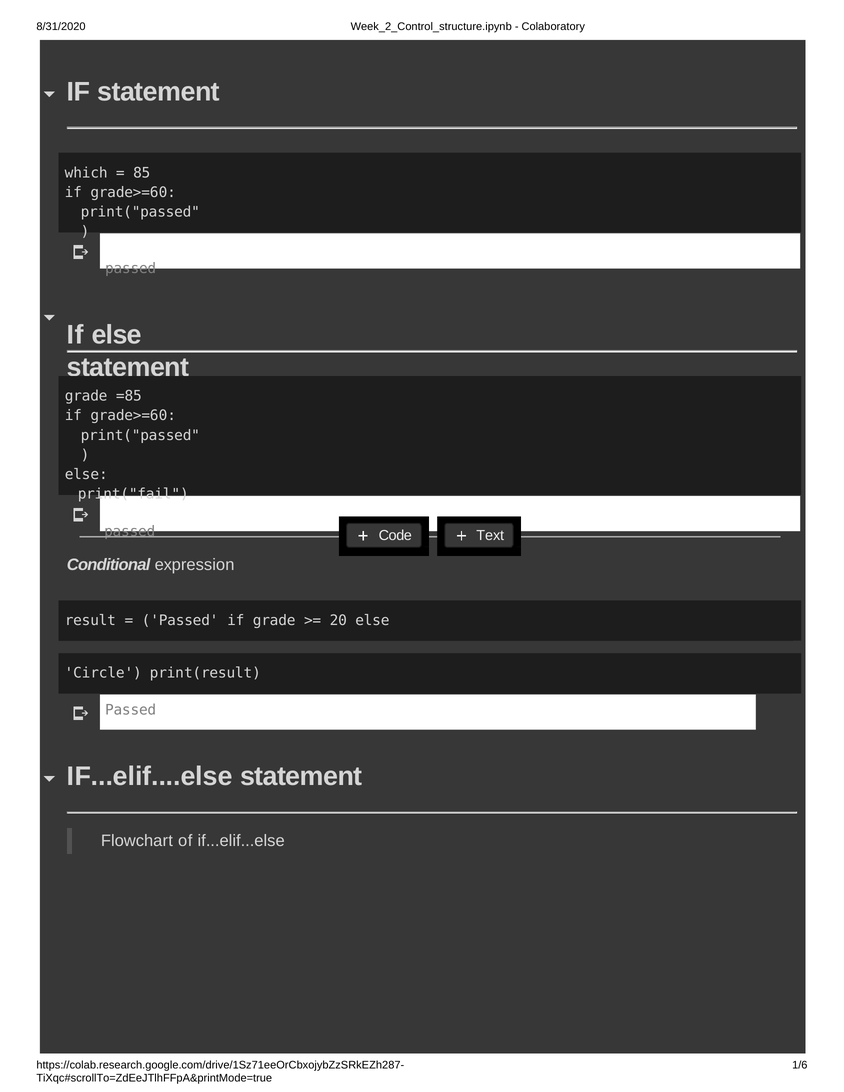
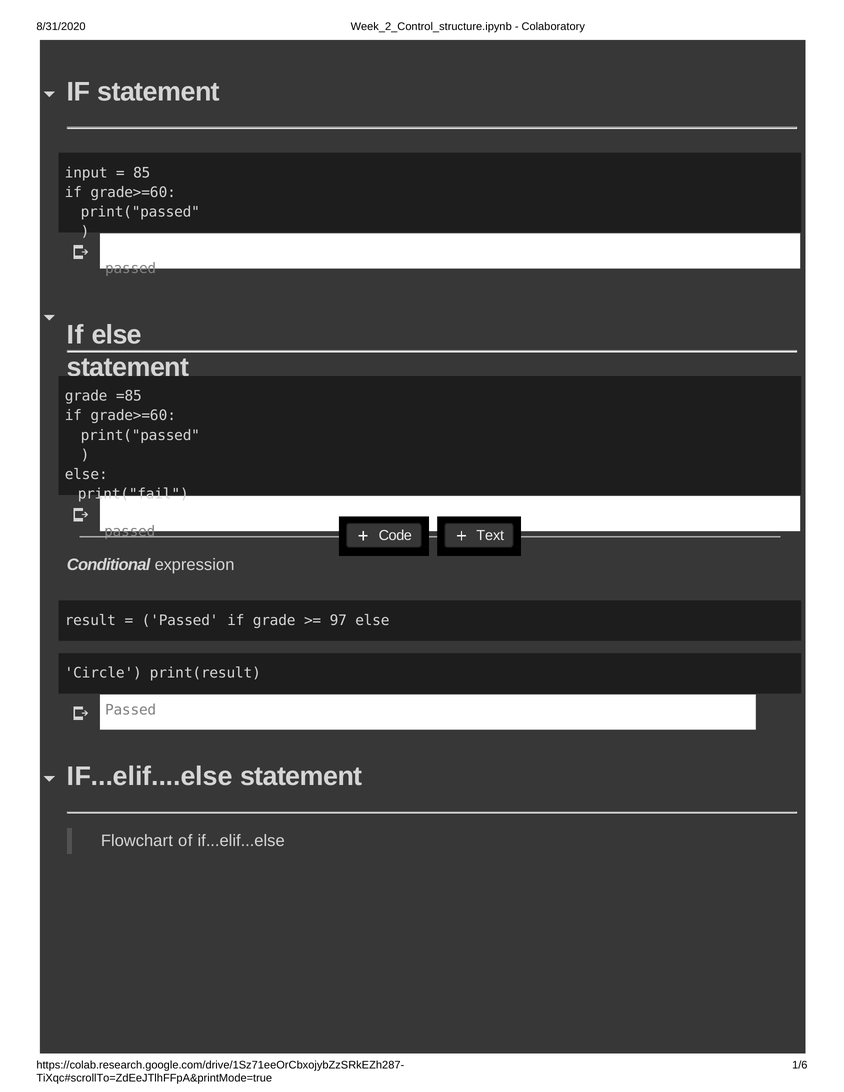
which: which -> input (86, 173)
20: 20 -> 97 (338, 620)
